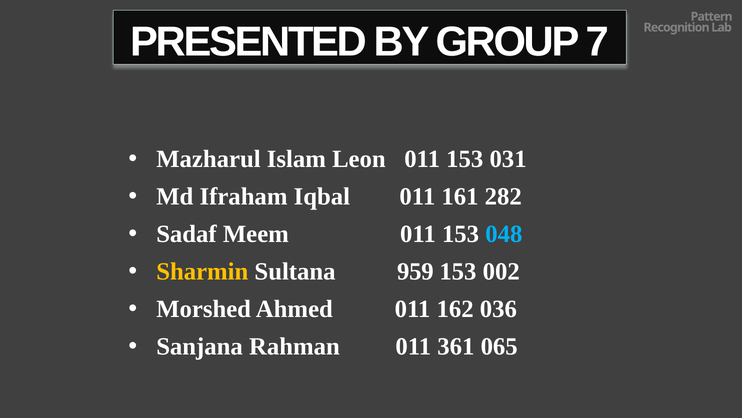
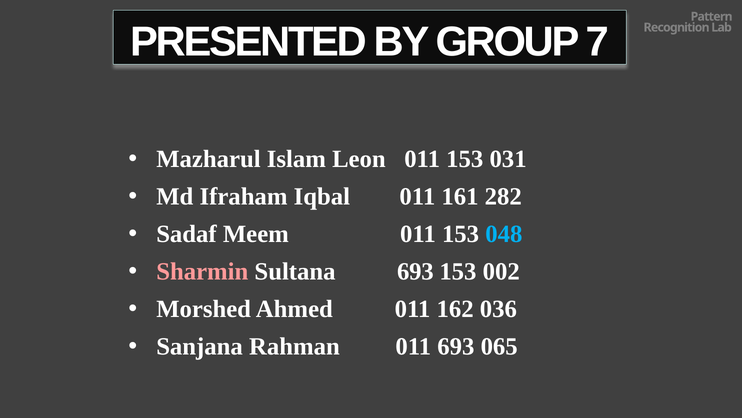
Sharmin colour: yellow -> pink (202, 271)
Sultana 959: 959 -> 693 (415, 271)
011 361: 361 -> 693 (456, 346)
